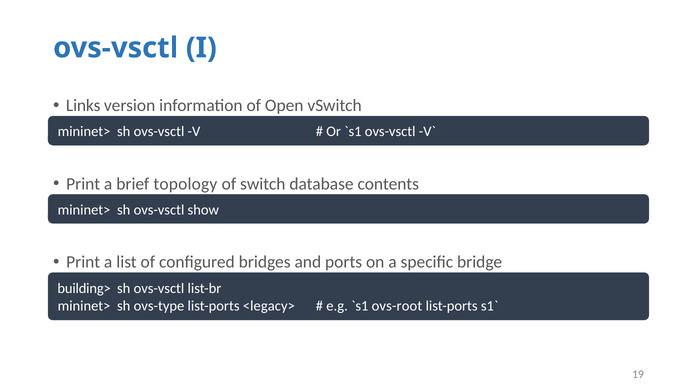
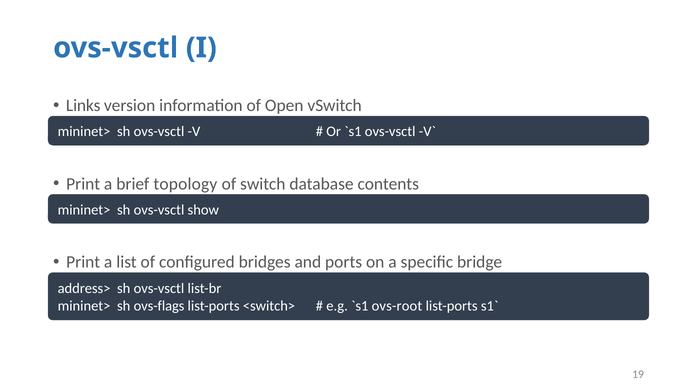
building>: building> -> address> (84, 289)
ovs-type: ovs-type -> ovs-flags (159, 306)
<legacy>: <legacy> -> <switch> (269, 306)
